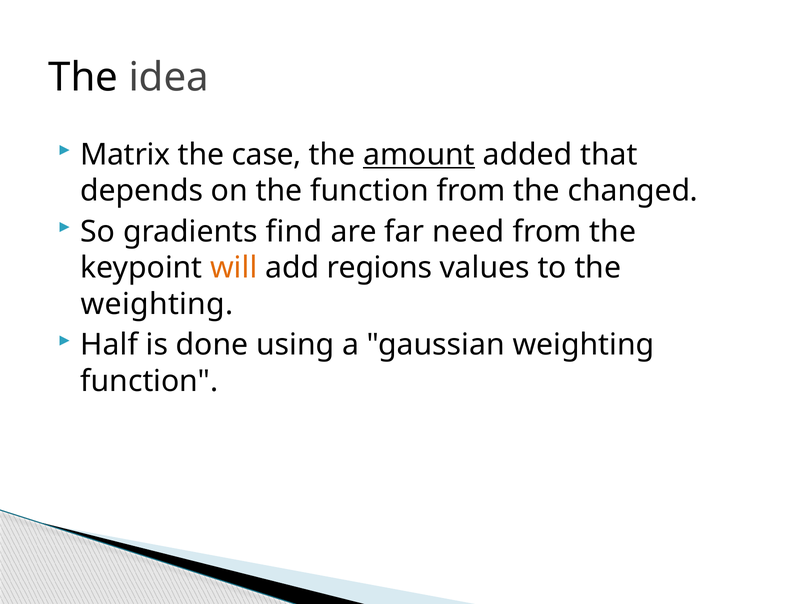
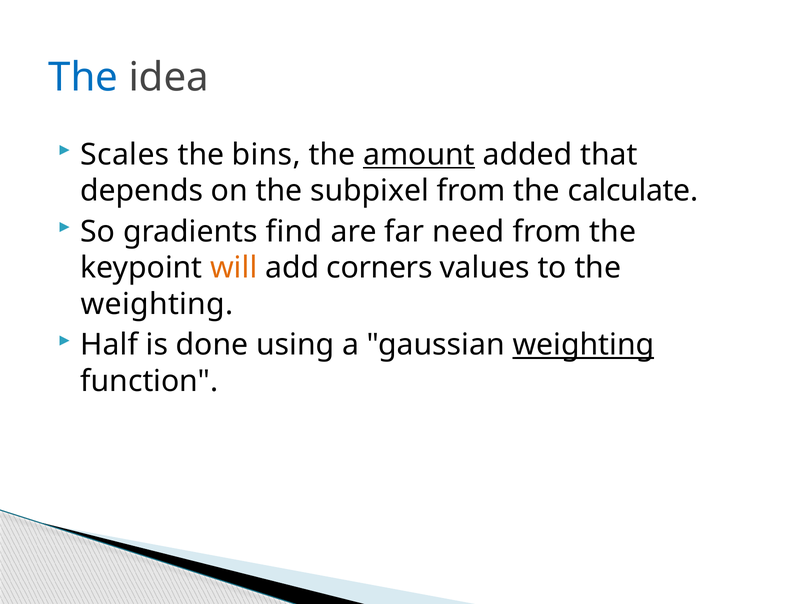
The colour: black -> blue (83, 77)
Matrix: Matrix -> Scales (125, 155)
case: case -> bins (266, 155)
the function: function -> subpixel (370, 191)
changed: changed -> calculate (633, 191)
regions: regions -> corners (379, 268)
weighting underline: none -> present (583, 345)
